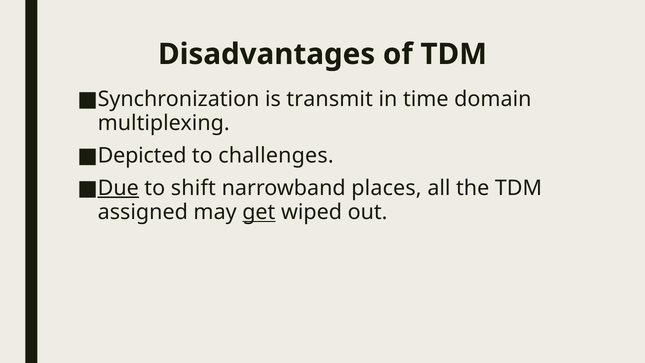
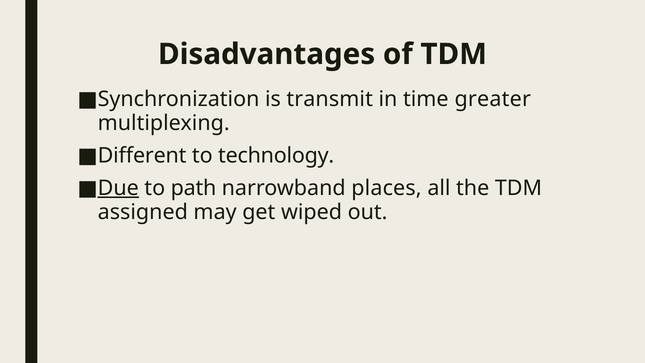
domain: domain -> greater (493, 99)
Depicted: Depicted -> Different (142, 156)
challenges: challenges -> technology (276, 156)
shift: shift -> path (194, 188)
get underline: present -> none (259, 212)
